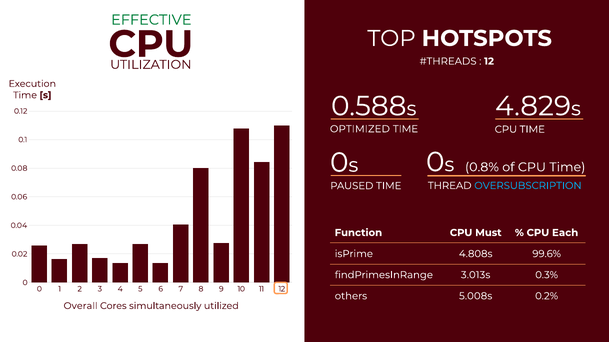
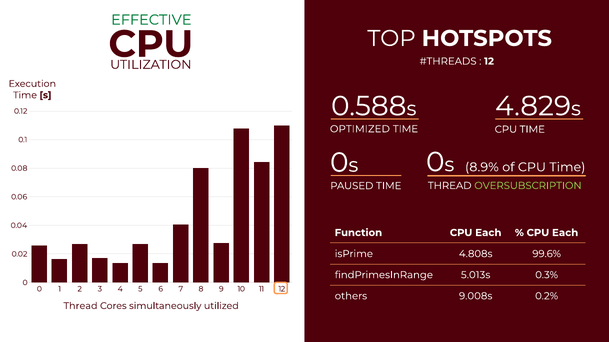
0.8%: 0.8% -> 8.9% (482, 167)
OVERSUBSCRIPTION colour: light blue -> light green (528, 186)
Function CPU Must: Must -> Each (488, 233)
3.013s: 3.013s -> 5.013s (476, 275)
5.008s: 5.008s -> 9.008s (476, 296)
Overall: Overall -> Thread (81, 306)
